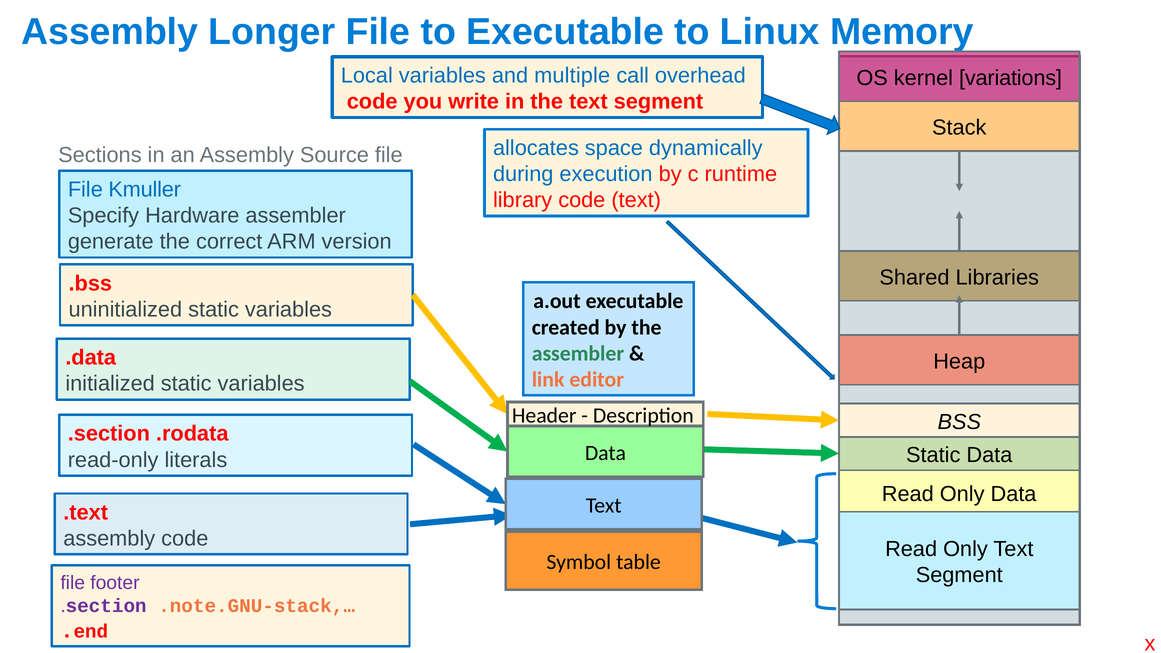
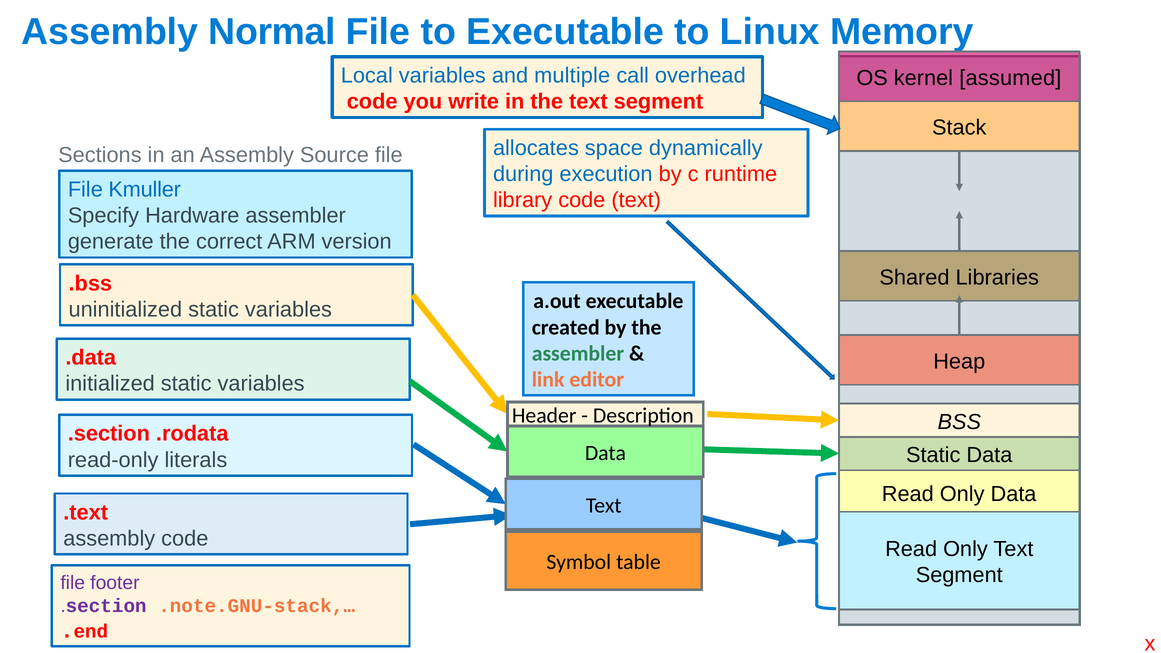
Longer: Longer -> Normal (272, 32)
variations: variations -> assumed (1010, 78)
